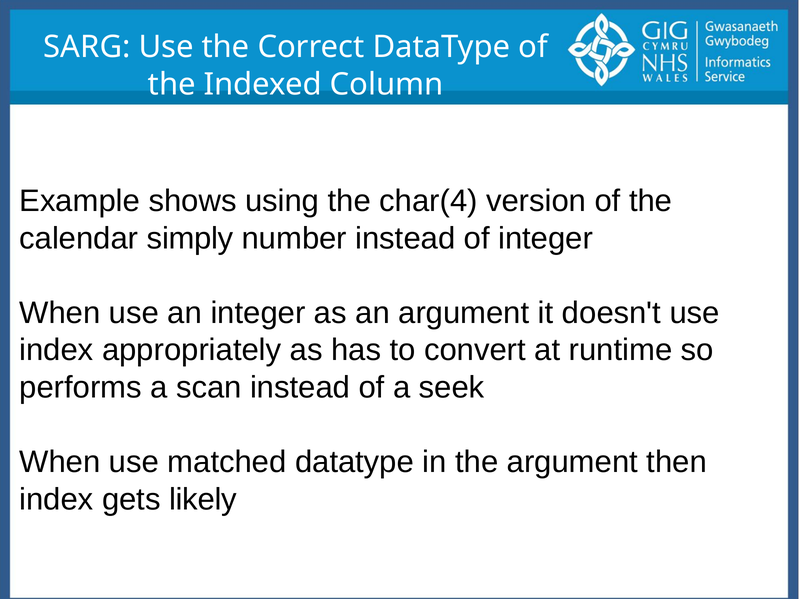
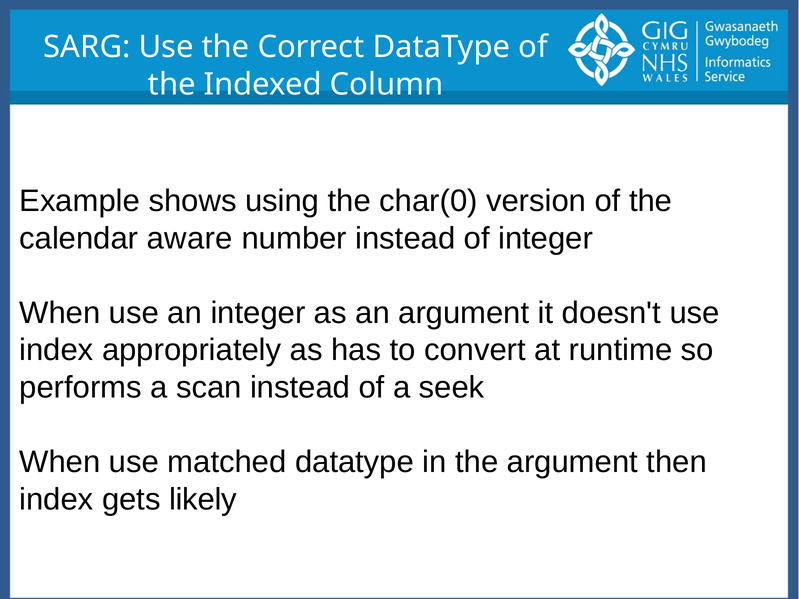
char(4: char(4 -> char(0 (429, 201)
simply: simply -> aware (190, 238)
